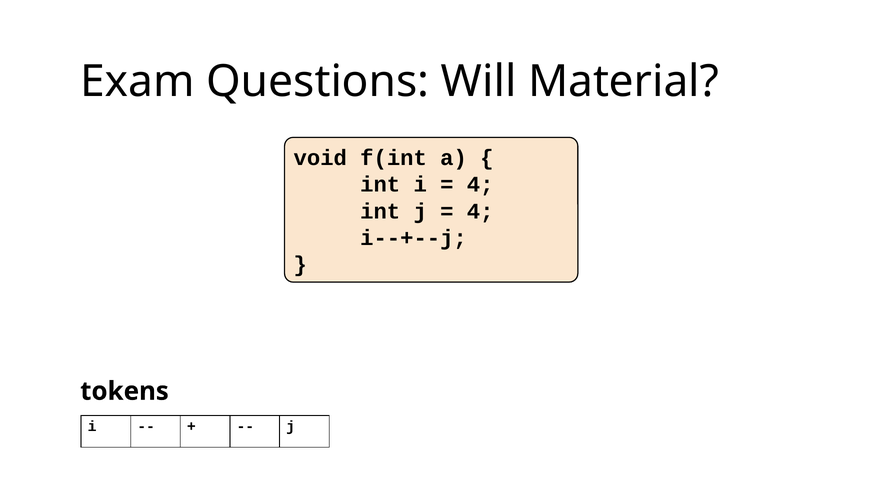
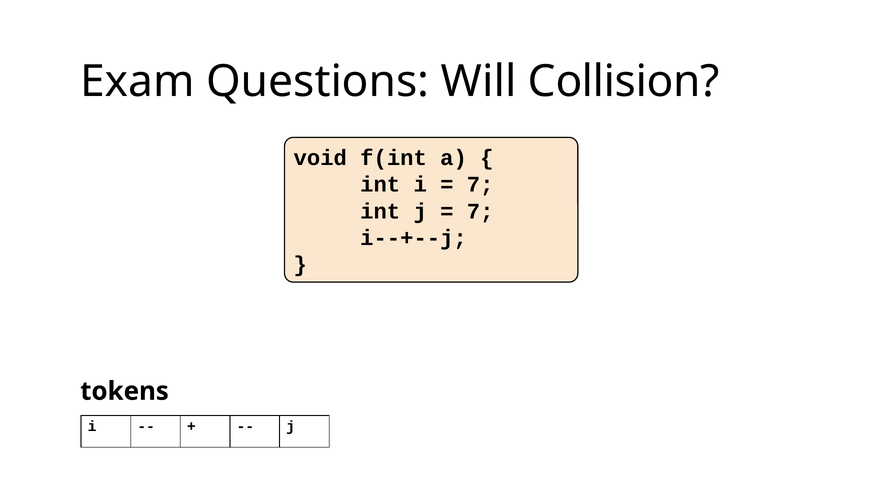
Material: Material -> Collision (624, 82)
4: 4 -> 7 (480, 184)
4: 4 -> 7 (480, 211)
